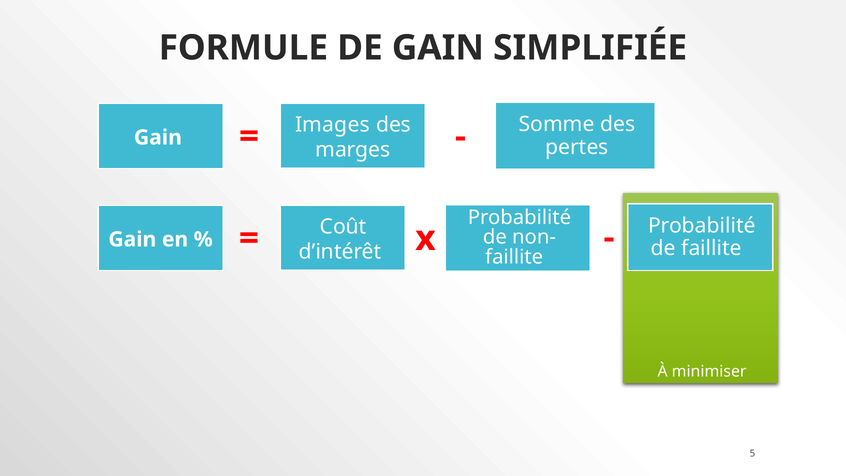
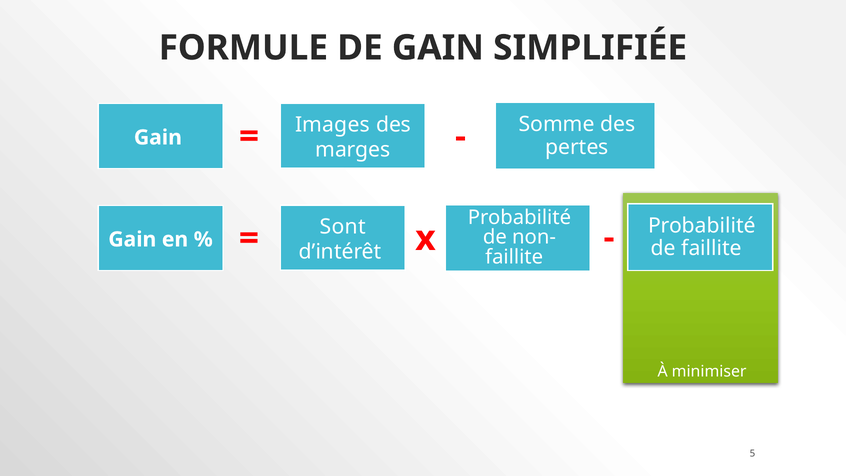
Coût: Coût -> Sont (343, 227)
